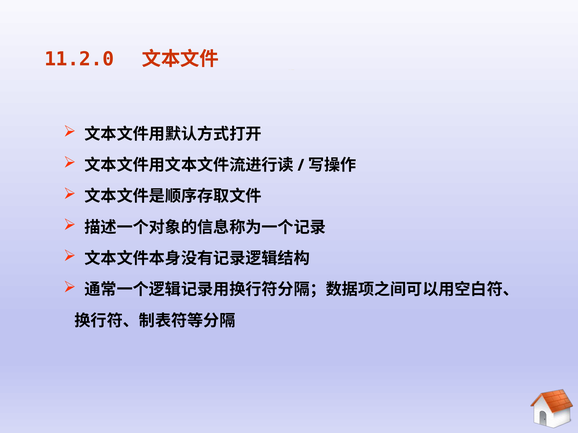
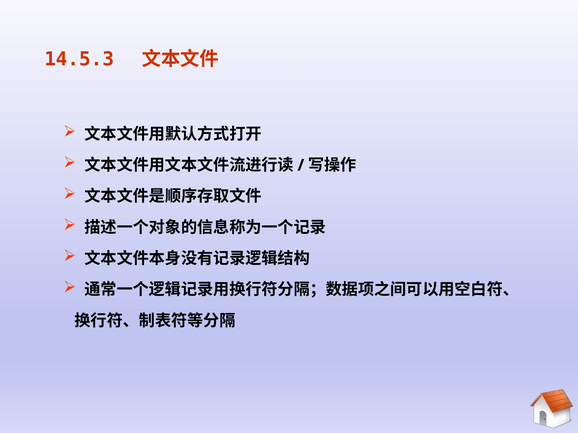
11.2.0: 11.2.0 -> 14.5.3 (79, 59)
